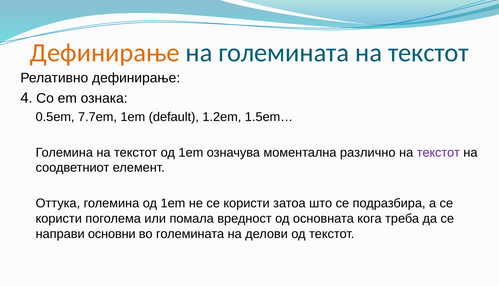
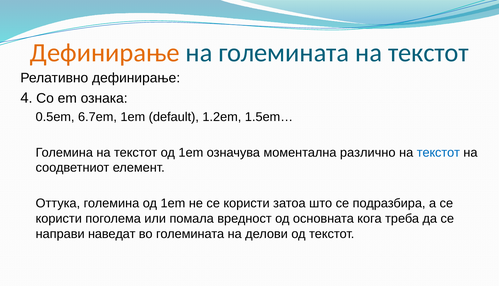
7.7em: 7.7em -> 6.7em (97, 117)
текстот colour: purple -> blue (438, 153)
основни: основни -> наведат (112, 234)
